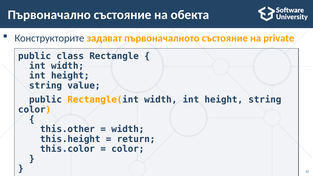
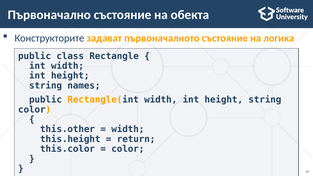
private: private -> логика (279, 38)
value: value -> names (84, 86)
